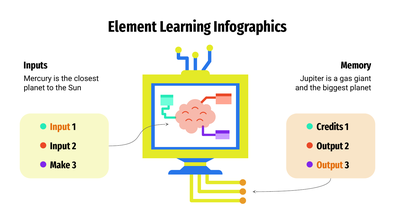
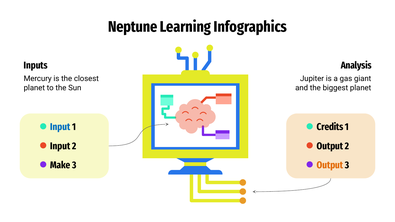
Element: Element -> Neptune (133, 27)
Memory: Memory -> Analysis (356, 65)
Input colour: orange -> blue (60, 127)
